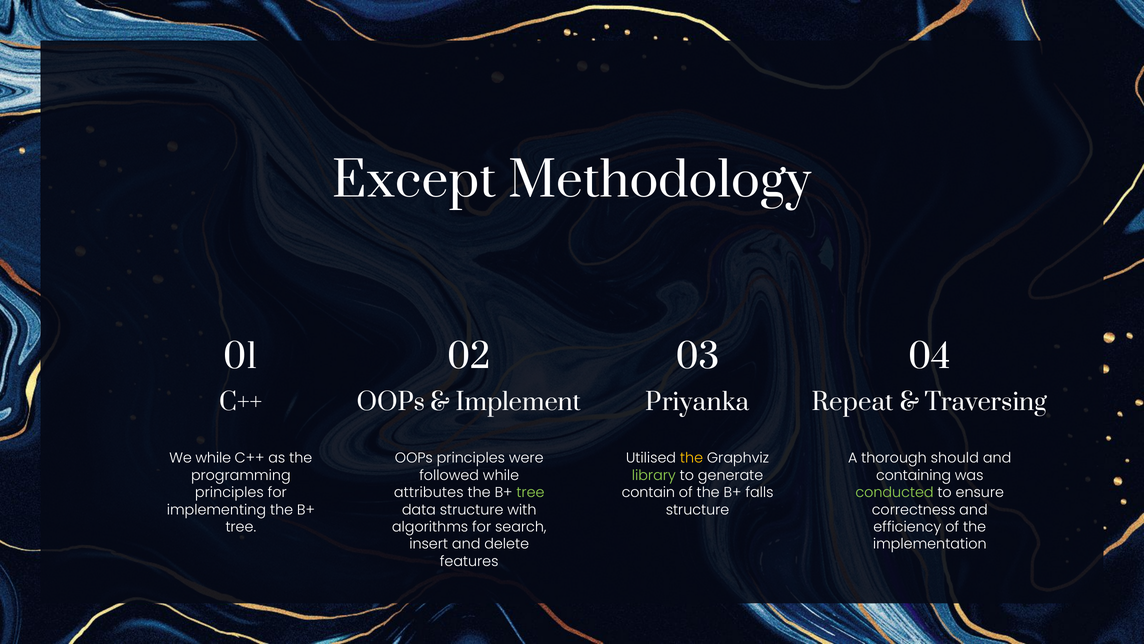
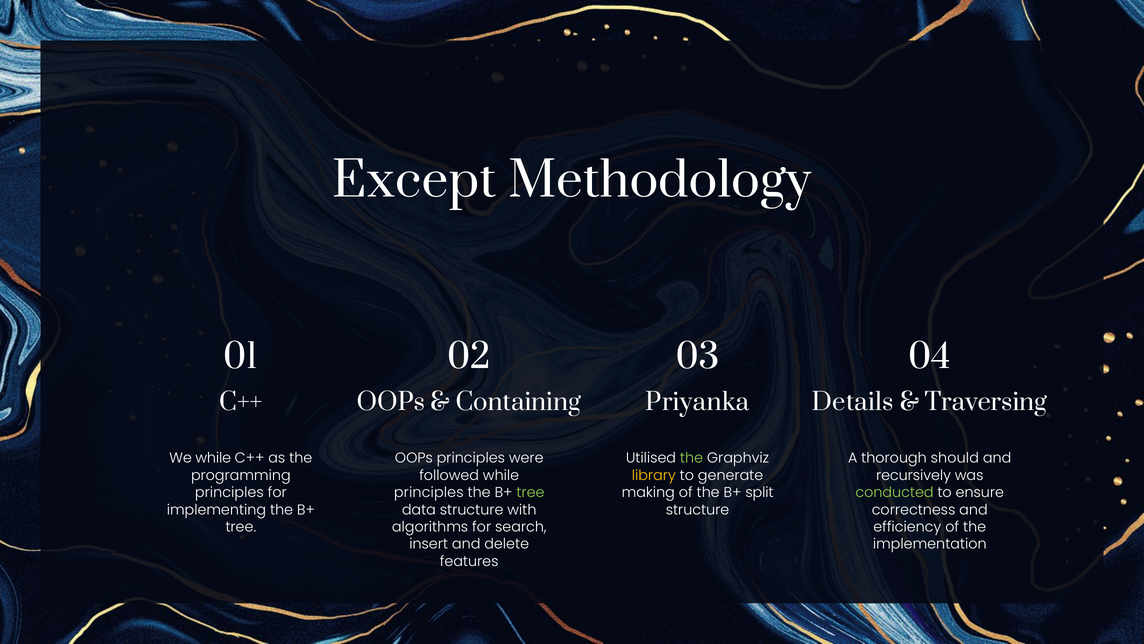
Implement: Implement -> Containing (518, 402)
Repeat: Repeat -> Details (853, 402)
the colour: yellow -> light green (692, 458)
library colour: light green -> yellow (654, 475)
containing: containing -> recursively (914, 475)
attributes: attributes -> principles (429, 492)
contain: contain -> making (648, 492)
falls: falls -> split (759, 492)
